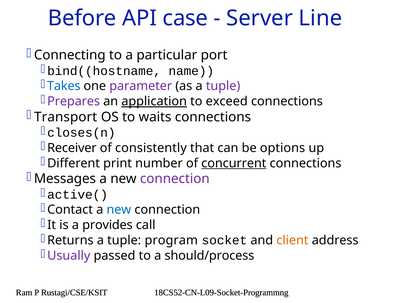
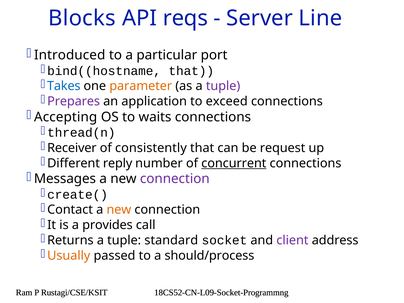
Before: Before -> Blocks (82, 18)
case: case -> reqs (185, 18)
Connecting: Connecting -> Introduced (70, 55)
bind((hostname name: name -> that (191, 71)
parameter colour: purple -> orange (141, 86)
application underline: present -> none (154, 101)
Transport: Transport -> Accepting (66, 117)
closes(n: closes(n -> thread(n (81, 133)
options: options -> request (283, 148)
print: print -> reply (118, 163)
active(: active( -> create( (78, 195)
new colour: blue -> orange (119, 210)
program: program -> standard (171, 240)
client colour: orange -> purple (292, 240)
Usually colour: purple -> orange (69, 256)
